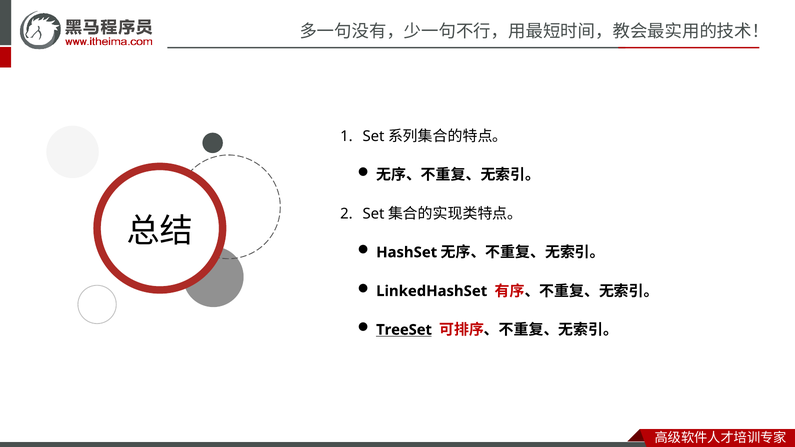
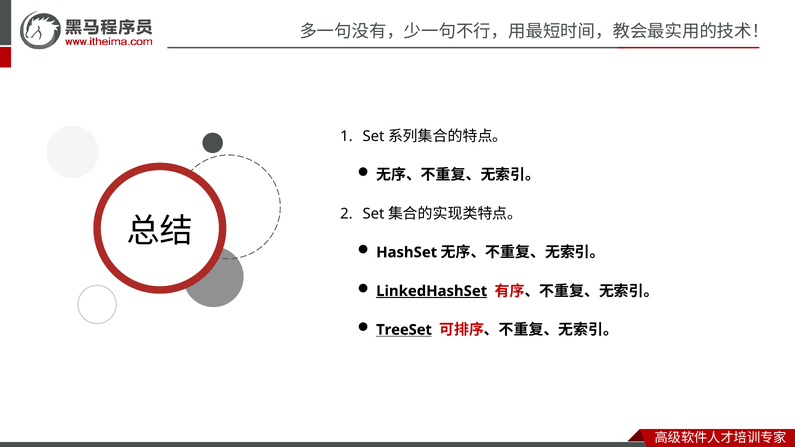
LinkedHashSet underline: none -> present (432, 291)
